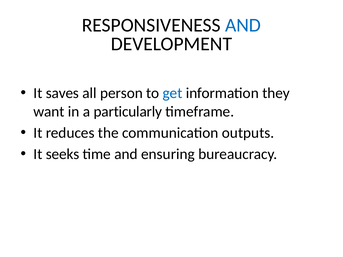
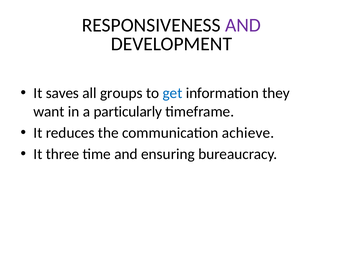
AND colour: blue -> purple (243, 25)
person: person -> groups (121, 93)
outputs: outputs -> achieve (248, 133)
seeks: seeks -> three (62, 154)
